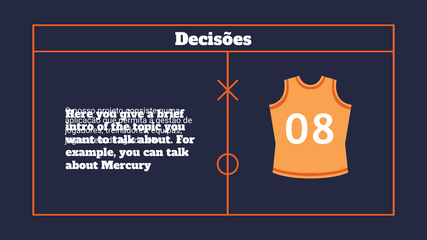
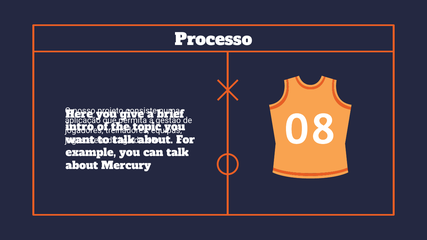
Decisões: Decisões -> Processo (214, 40)
